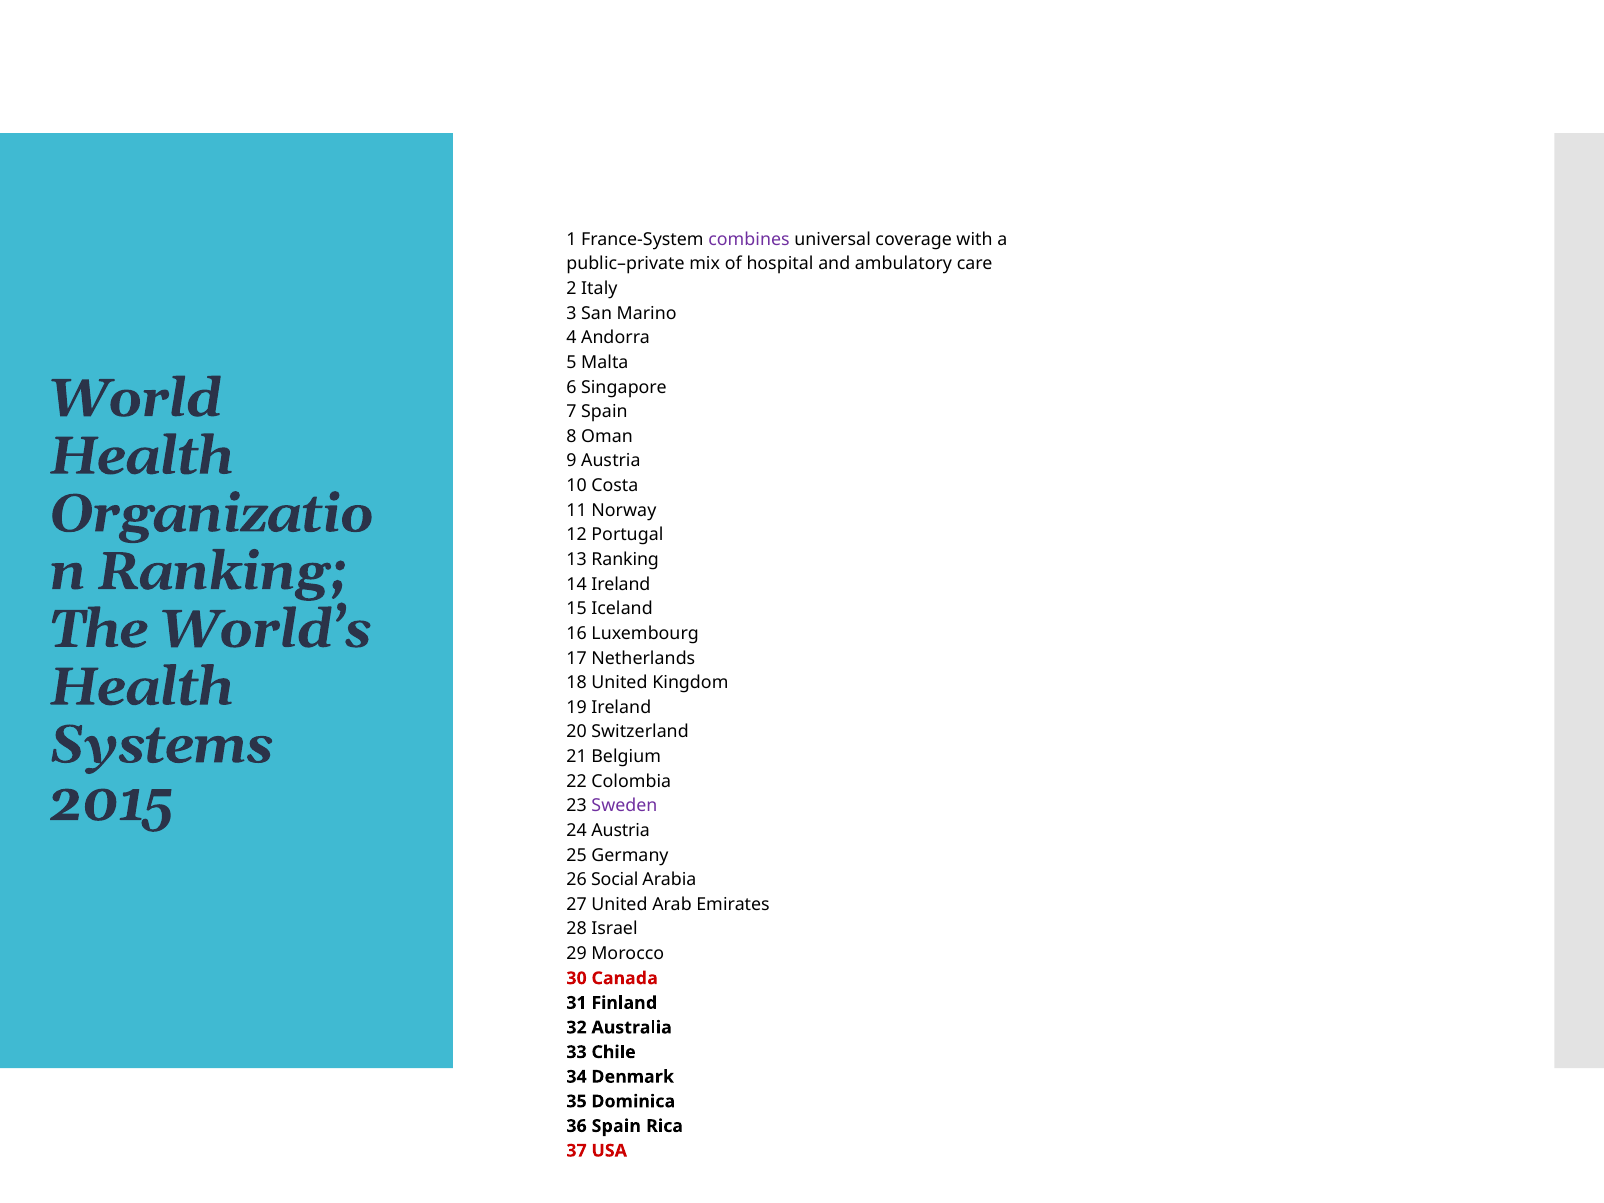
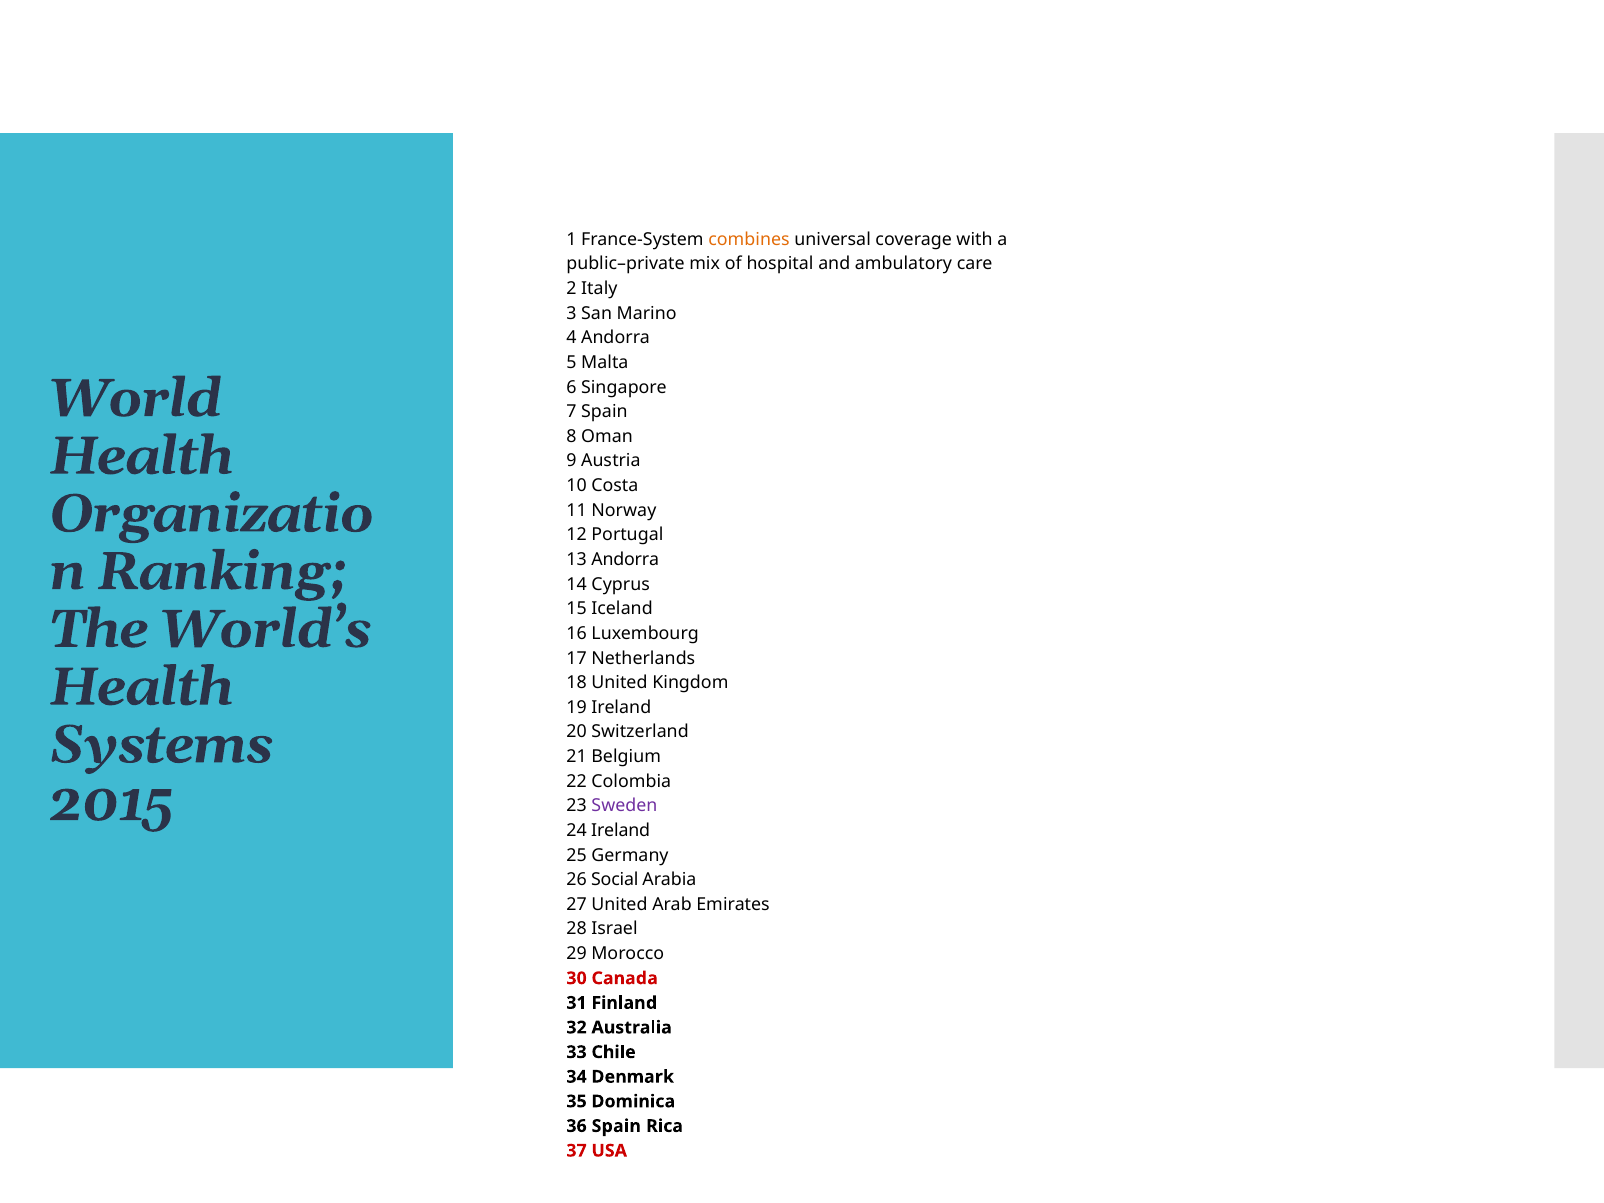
combines colour: purple -> orange (749, 239)
13 Ranking: Ranking -> Andorra (625, 560)
14 Ireland: Ireland -> Cyprus (621, 584)
24 Austria: Austria -> Ireland (621, 831)
